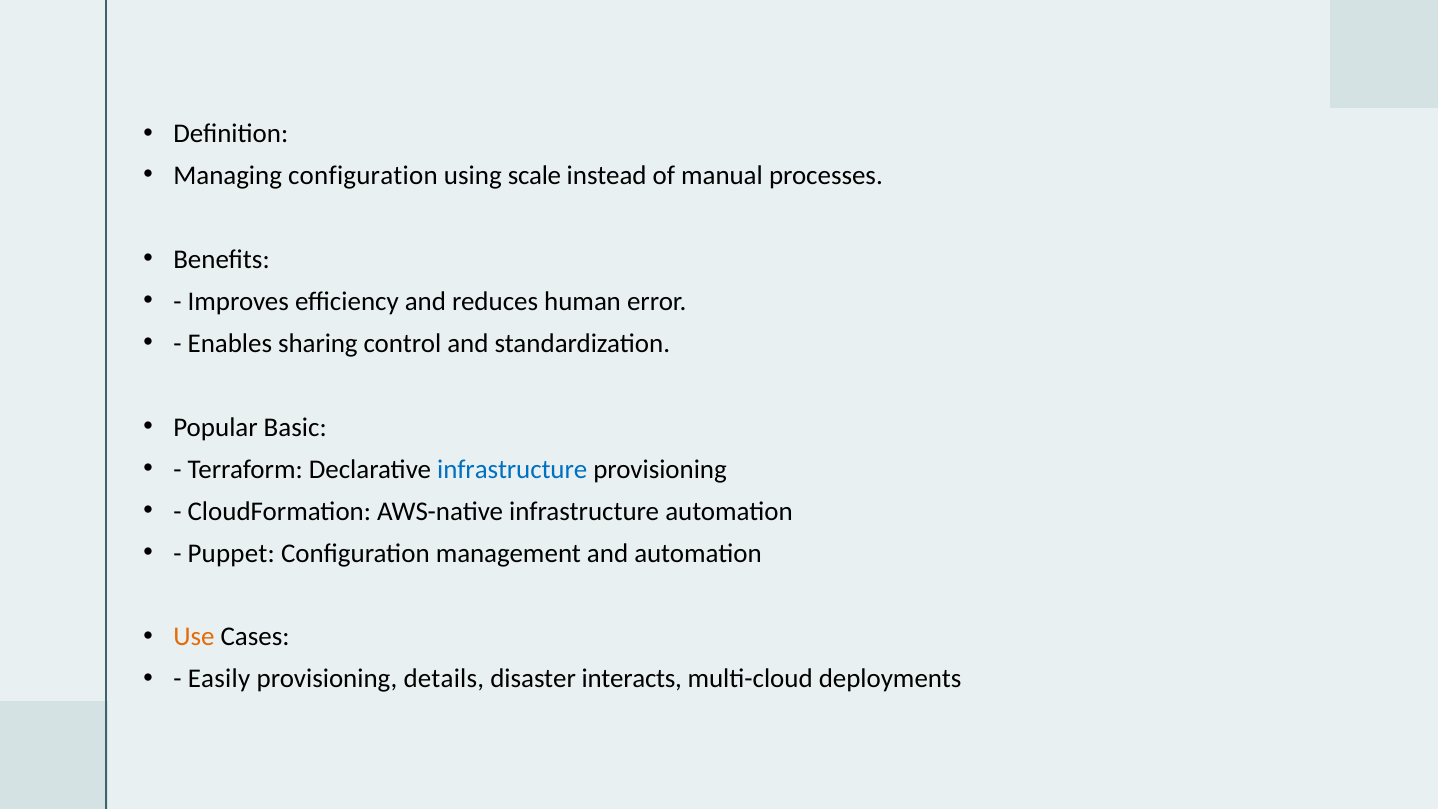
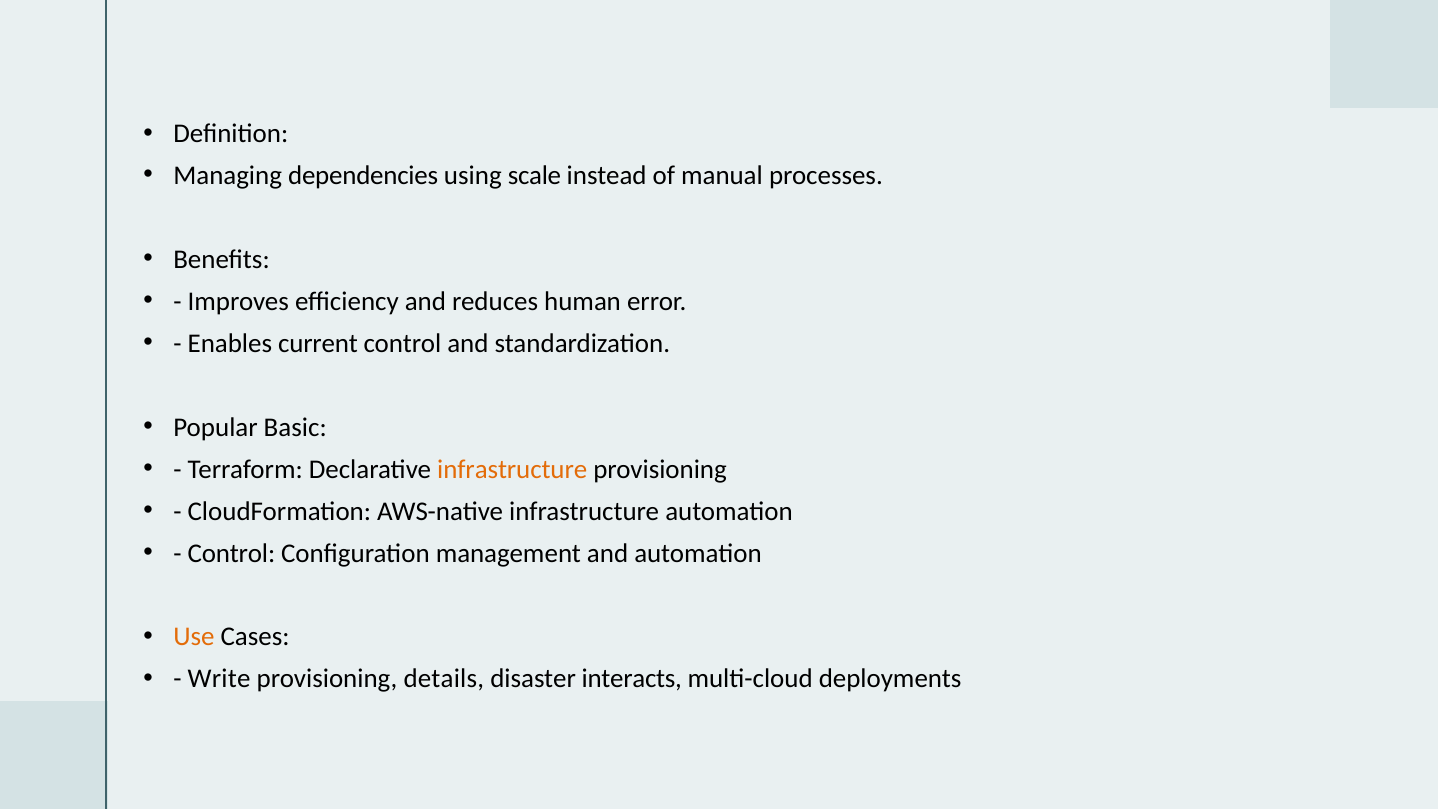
Managing configuration: configuration -> dependencies (363, 176)
sharing: sharing -> current (318, 343)
infrastructure colour: blue -> orange (512, 469)
Puppet: Puppet -> Control (231, 553)
Easily: Easily -> Write (219, 679)
